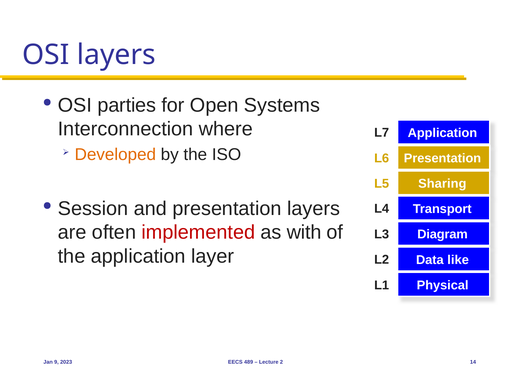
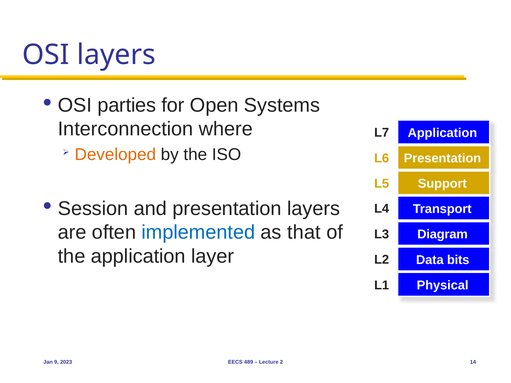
Sharing: Sharing -> Support (442, 184)
implemented colour: red -> blue (198, 233)
with: with -> that (304, 233)
like: like -> bits (458, 260)
